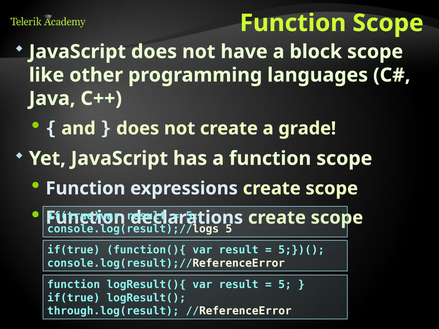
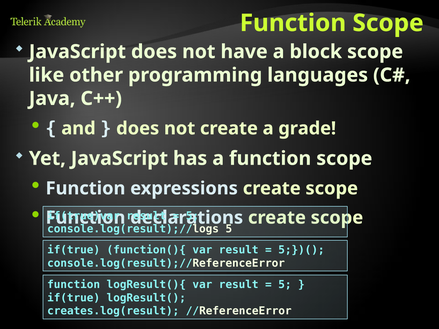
through.log(result: through.log(result -> creates.log(result (113, 311)
